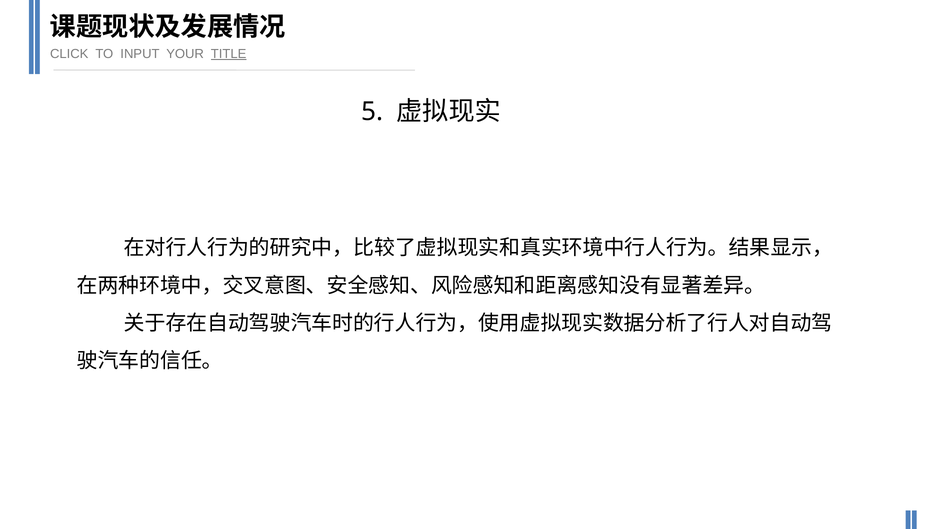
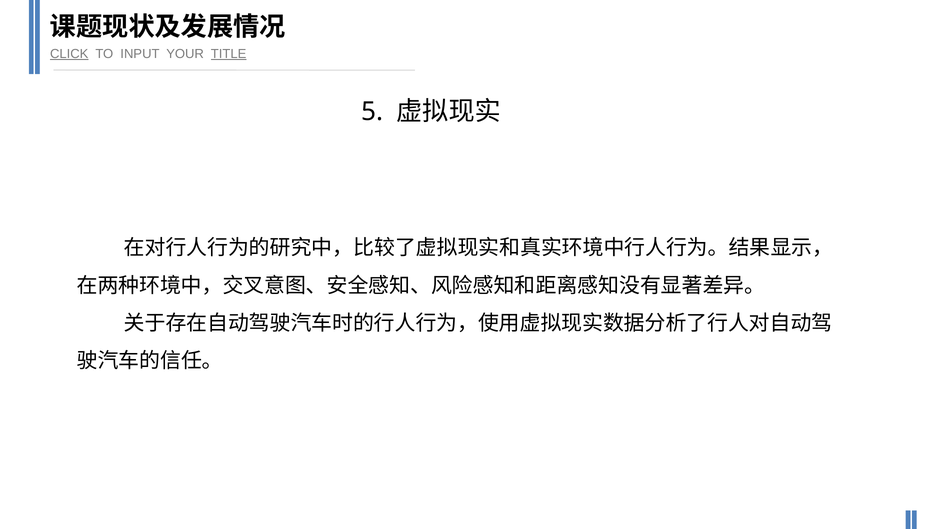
CLICK underline: none -> present (69, 54)
